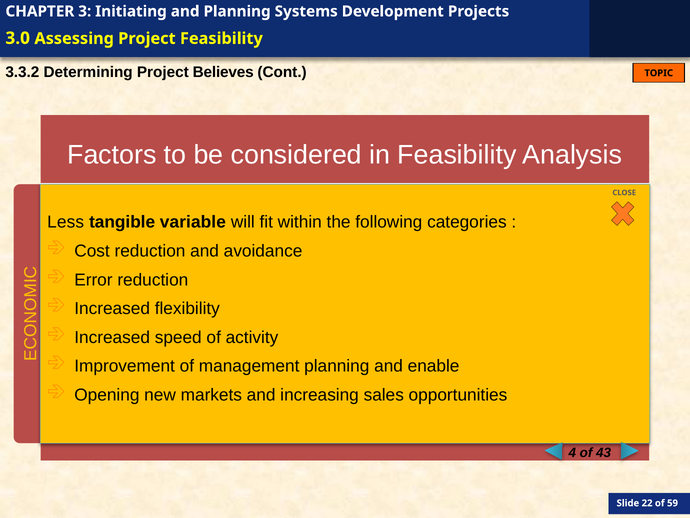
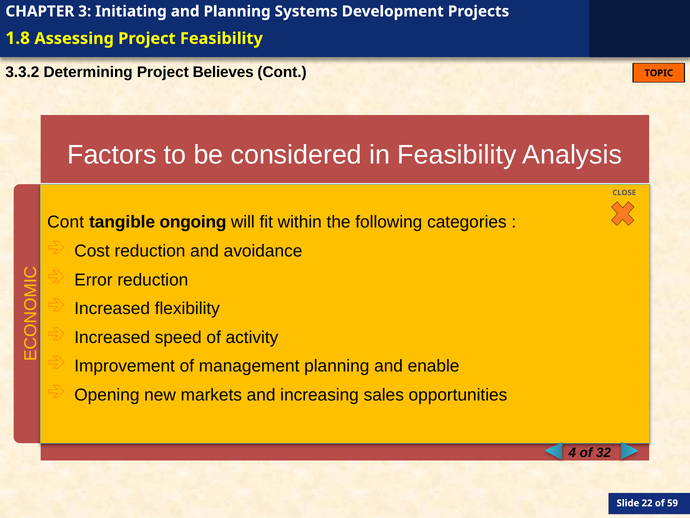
3.0: 3.0 -> 1.8 (18, 38)
Less: Less -> Cont (66, 222)
variable: variable -> ongoing (193, 222)
43: 43 -> 32 (604, 452)
